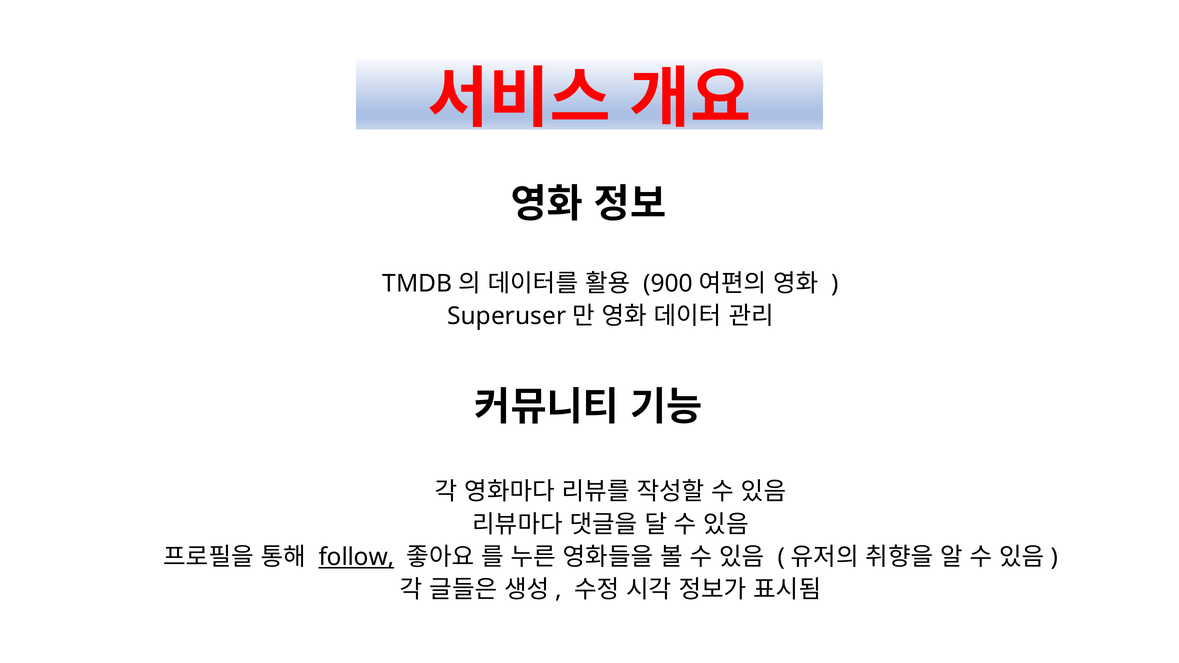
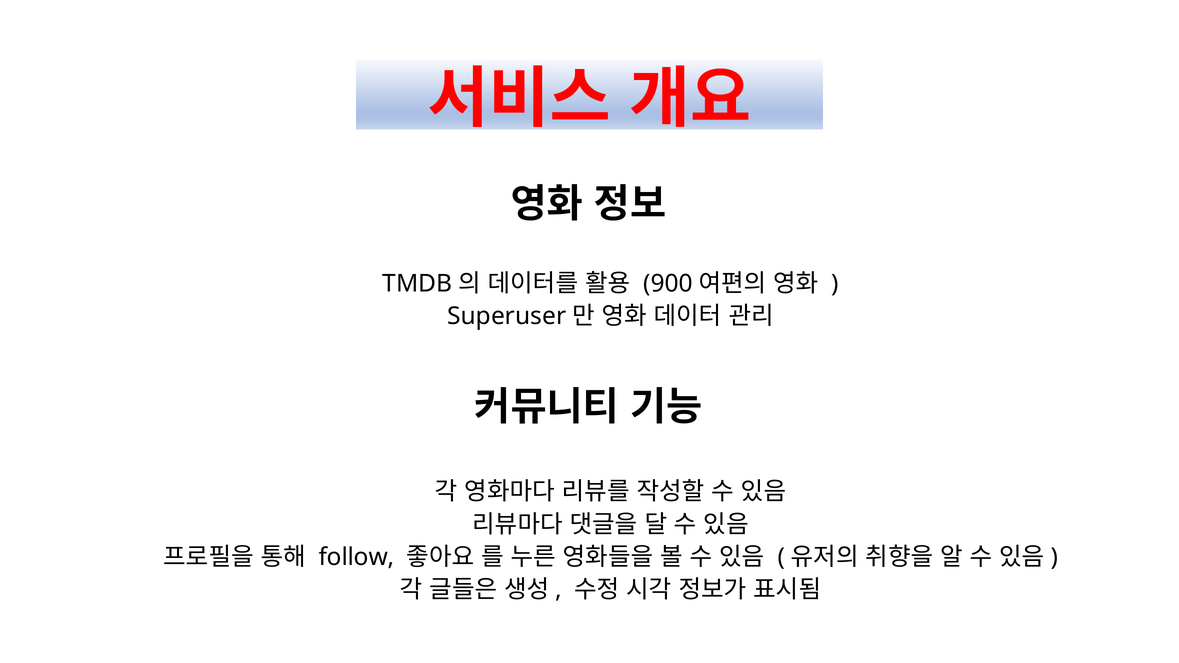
follow underline: present -> none (357, 557)
